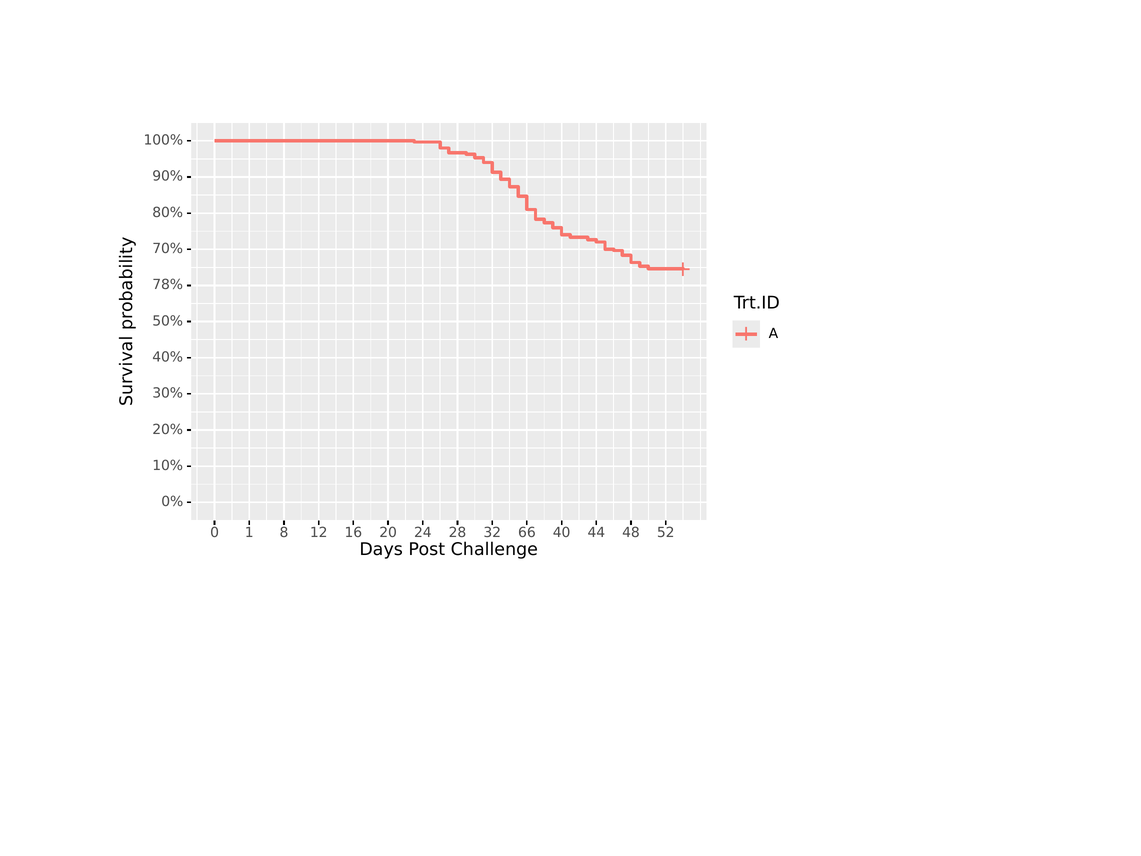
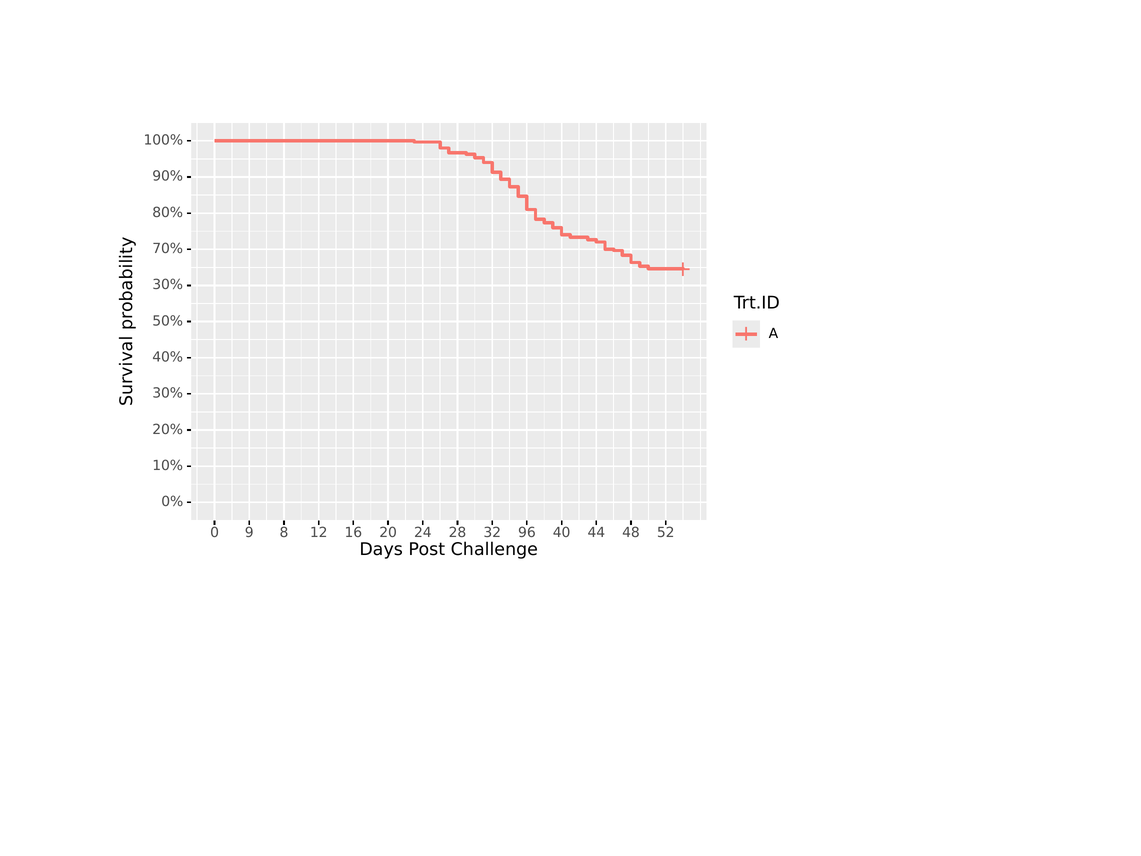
78%: 78% -> 30% (168, 285)
1: 1 -> 9 (249, 533)
66: 66 -> 96 (527, 533)
